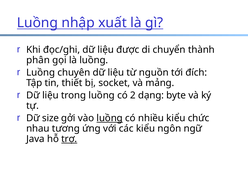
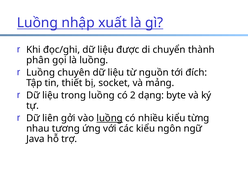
size: size -> liên (50, 118)
chức: chức -> từng (199, 118)
trợ underline: present -> none (69, 139)
